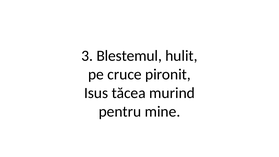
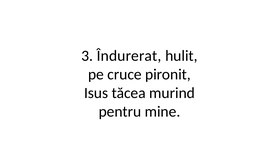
Blestemul: Blestemul -> Îndurerat (129, 56)
